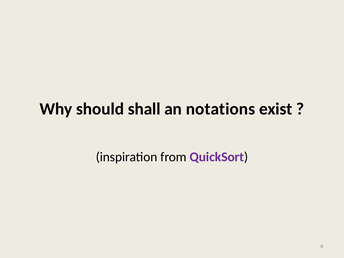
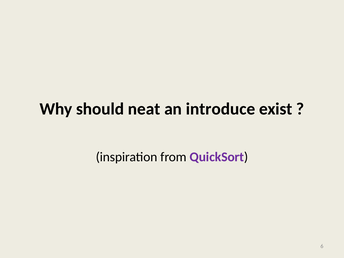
shall: shall -> neat (144, 109)
notations: notations -> introduce (221, 109)
